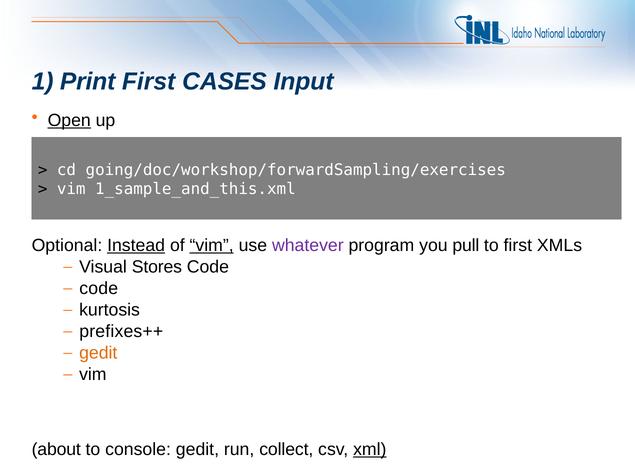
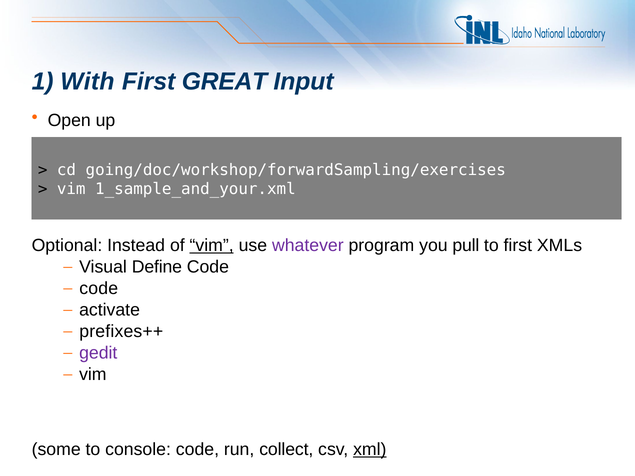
Print: Print -> With (87, 82)
CASES: CASES -> GREAT (225, 82)
Open underline: present -> none (69, 120)
1_sample_and_this.xml: 1_sample_and_this.xml -> 1_sample_and_your.xml (195, 189)
Instead underline: present -> none (136, 245)
Stores: Stores -> Define (157, 267)
kurtosis: kurtosis -> activate (110, 310)
gedit colour: orange -> purple (98, 353)
about: about -> some (56, 450)
console gedit: gedit -> code (197, 450)
